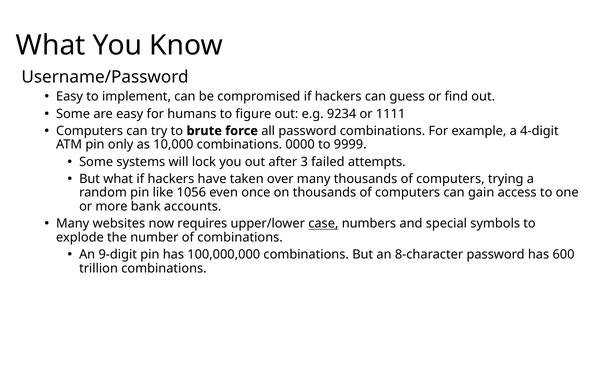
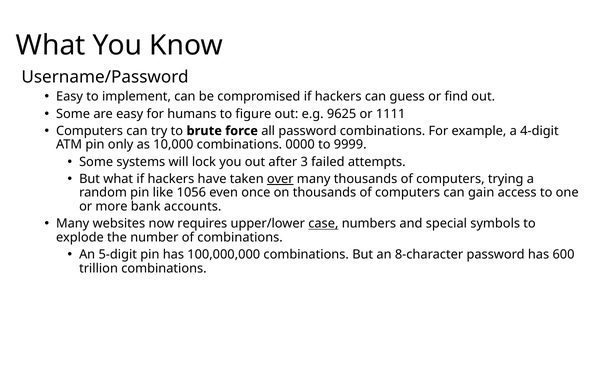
9234: 9234 -> 9625 (342, 114)
over underline: none -> present (280, 179)
9-digit: 9-digit -> 5-digit (118, 255)
